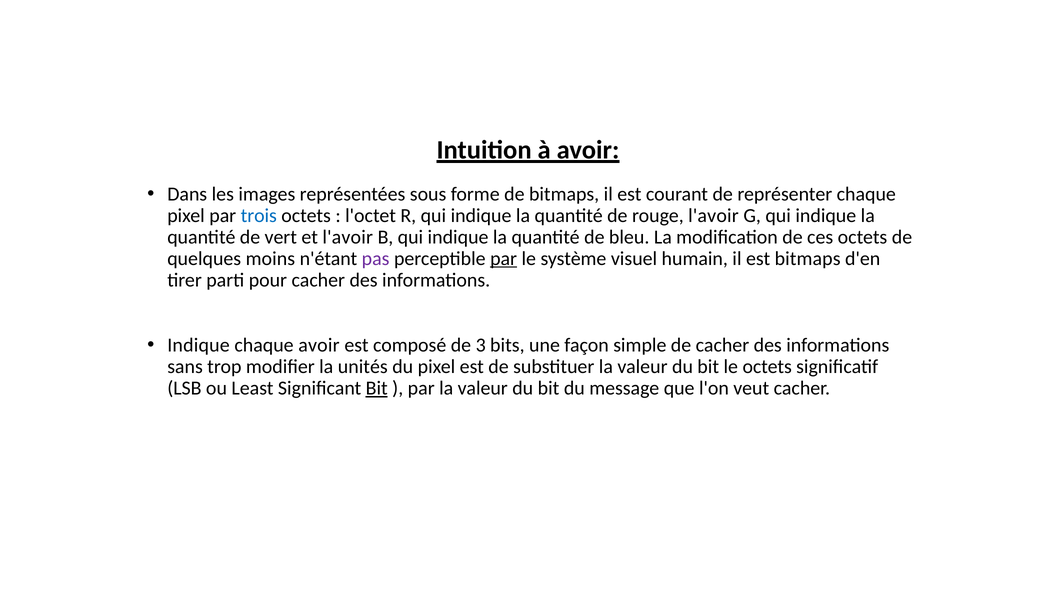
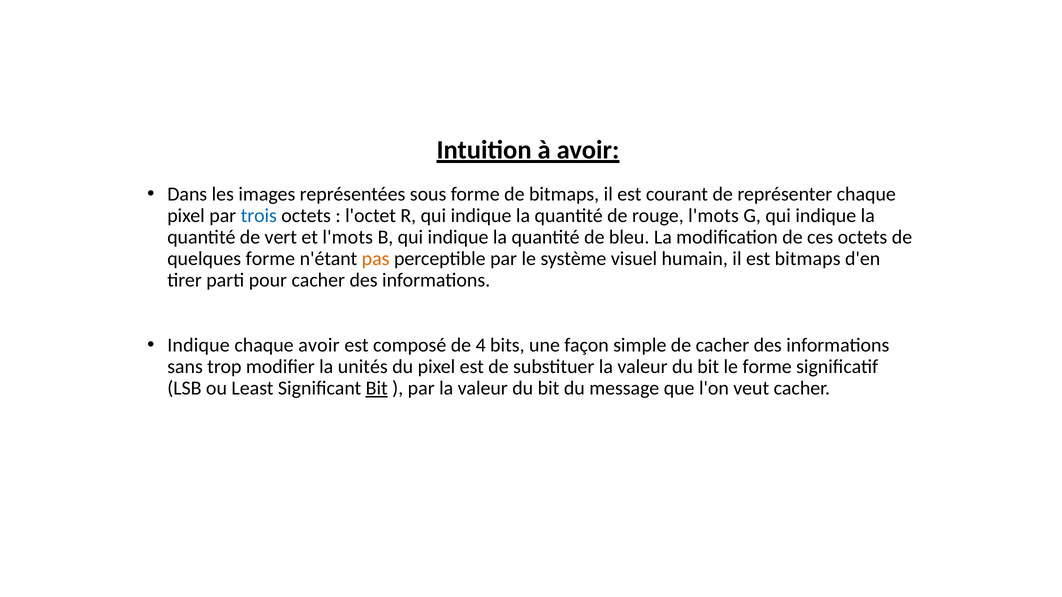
rouge l'avoir: l'avoir -> l'mots (713, 216)
et l'avoir: l'avoir -> l'mots (348, 237)
quelques moins: moins -> forme (270, 259)
pas colour: purple -> orange (376, 259)
par underline: present -> none (504, 259)
3: 3 -> 4 (481, 345)
le octets: octets -> forme (767, 367)
